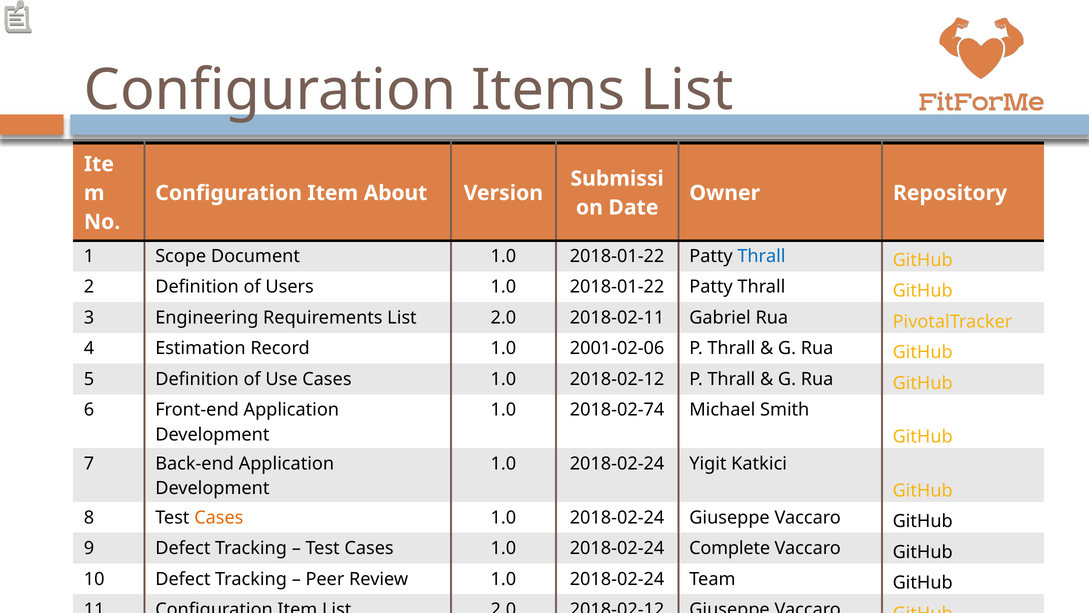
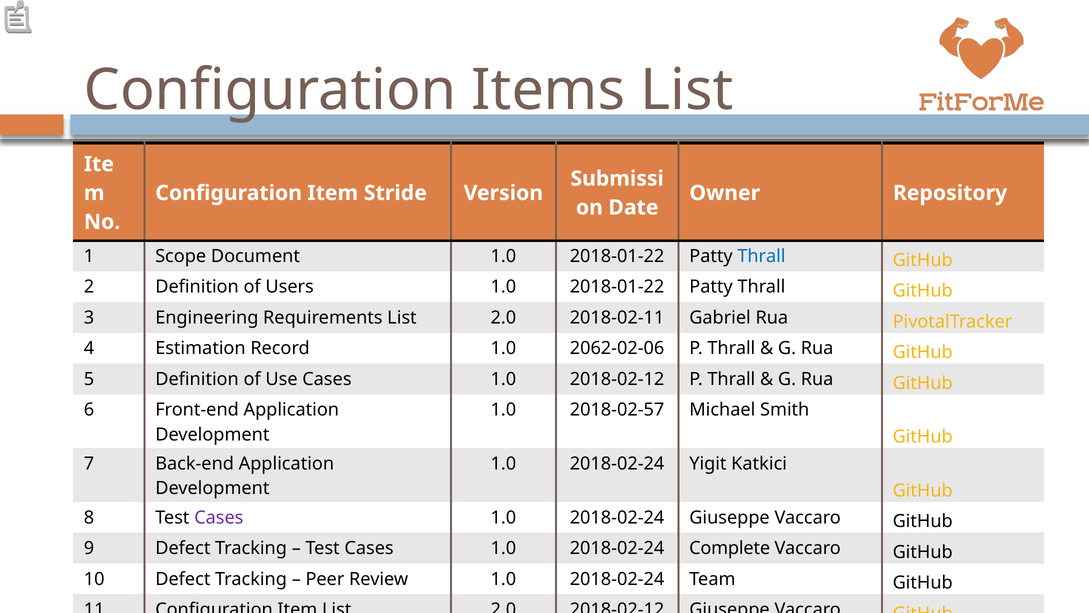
About: About -> Stride (395, 193)
2001-02-06: 2001-02-06 -> 2062-02-06 (617, 348)
2018-02-74: 2018-02-74 -> 2018-02-57 (617, 410)
Cases colour: orange -> purple (219, 517)
